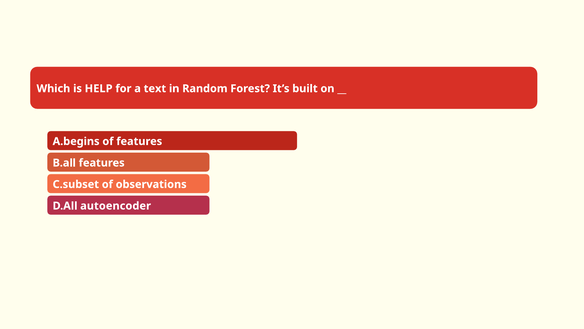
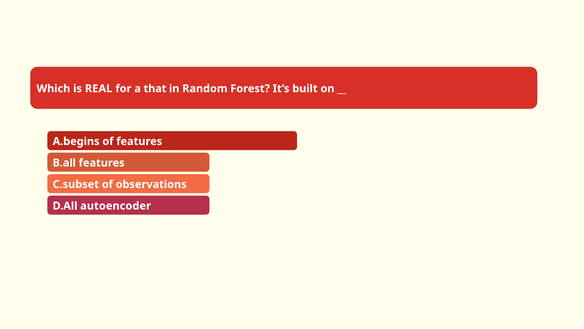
HELP: HELP -> REAL (99, 88)
text: text -> that (155, 88)
